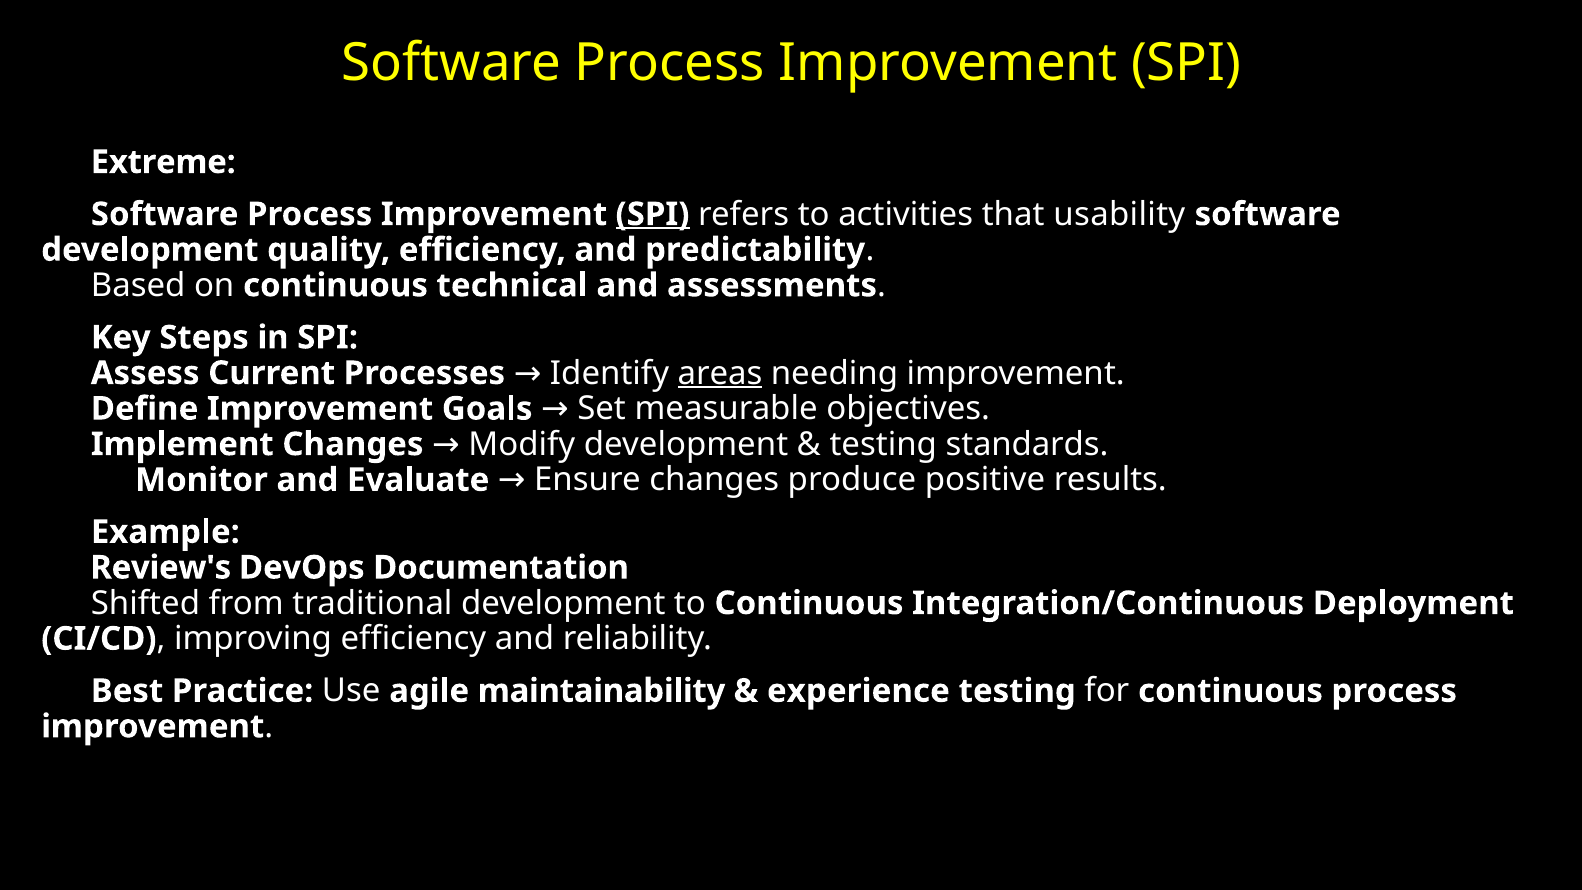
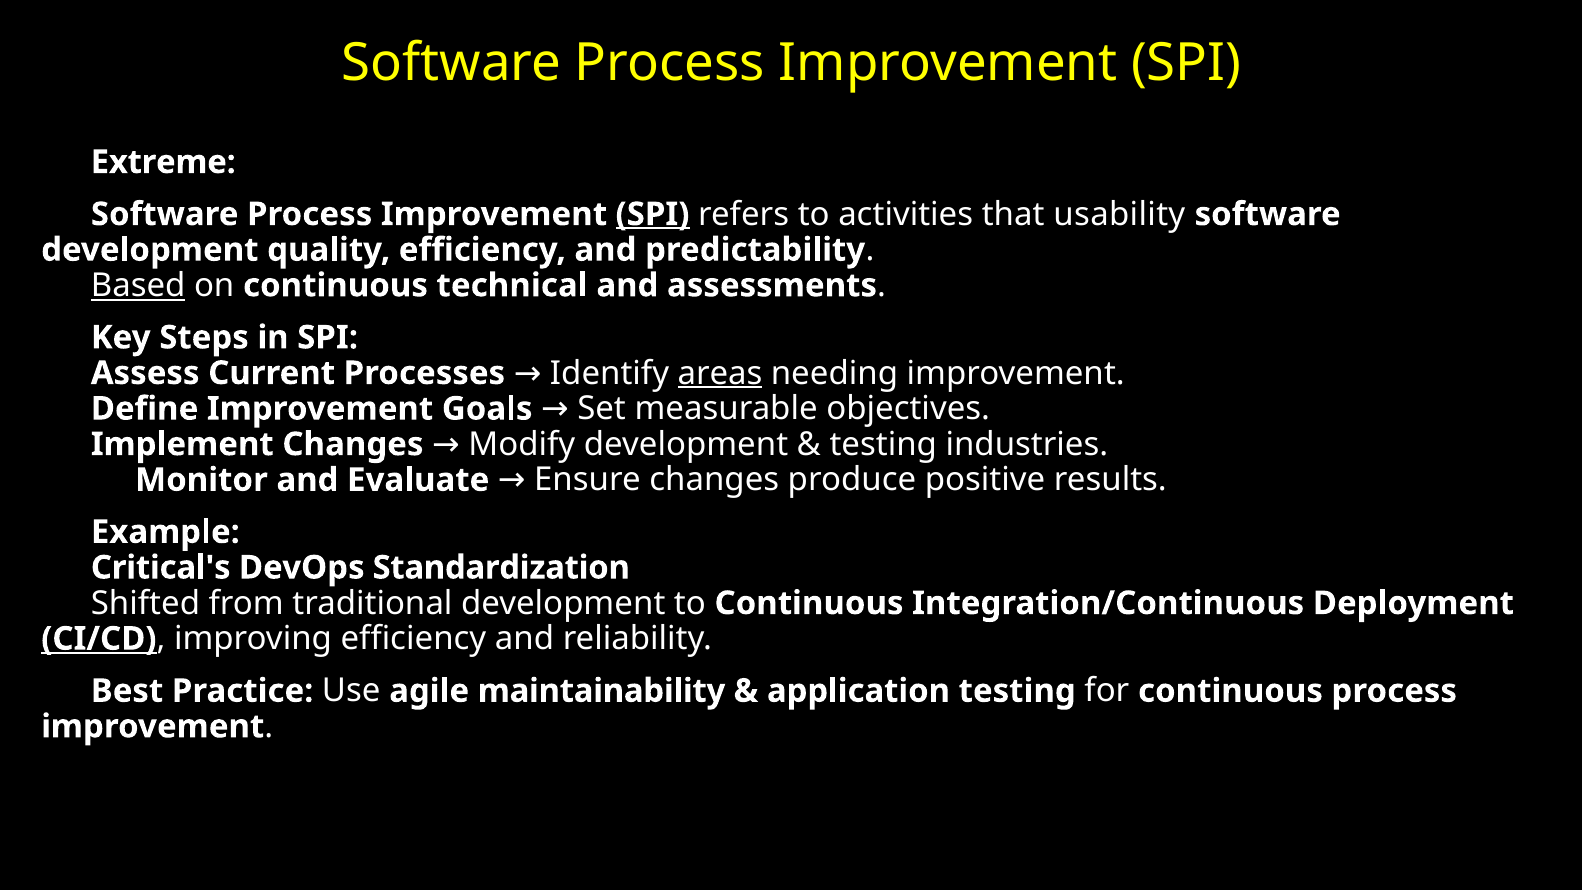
Based underline: none -> present (138, 285)
standards: standards -> industries (1027, 444)
Review's: Review's -> Critical's (161, 568)
Documentation: Documentation -> Standardization (501, 568)
CI/CD underline: none -> present (99, 639)
experience: experience -> application (858, 691)
